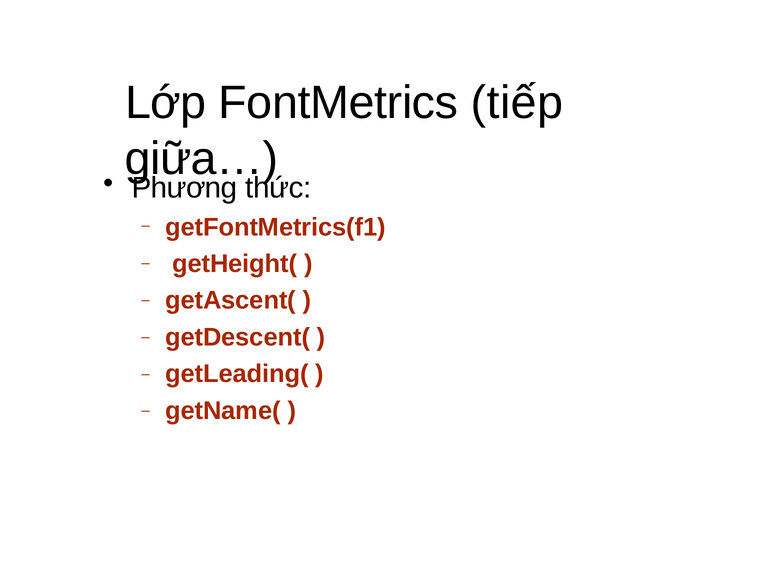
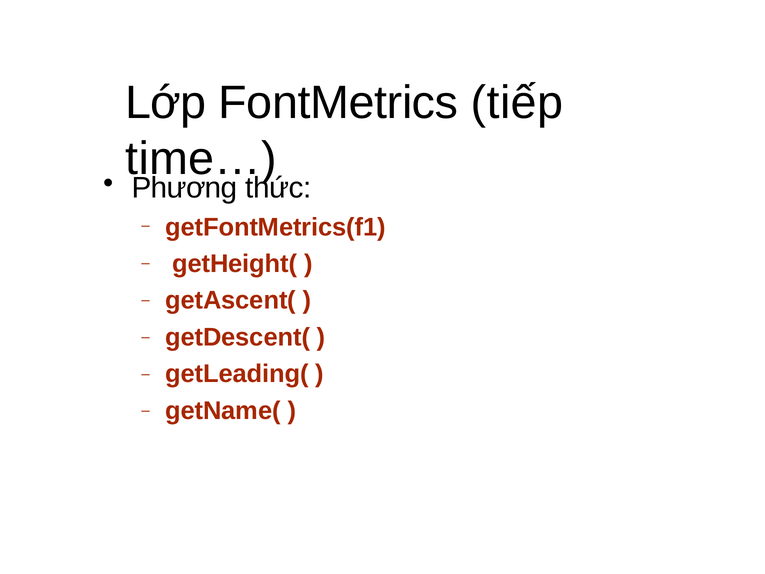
giữa…: giữa… -> time… (201, 159)
